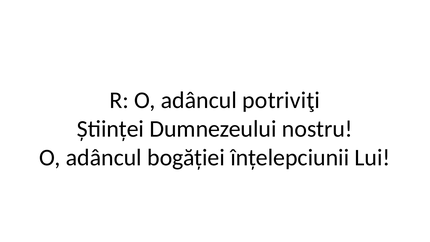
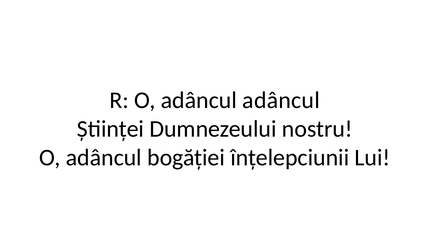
adâncul potriviţi: potriviţi -> adâncul (281, 100)
